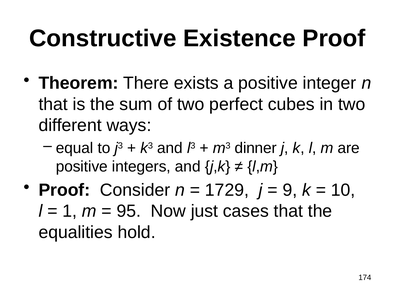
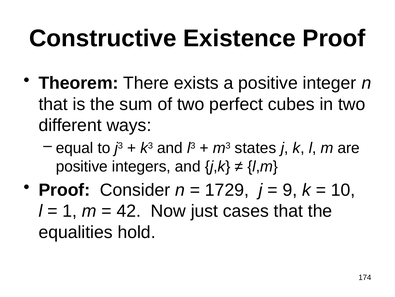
dinner: dinner -> states (256, 148)
95: 95 -> 42 (129, 211)
